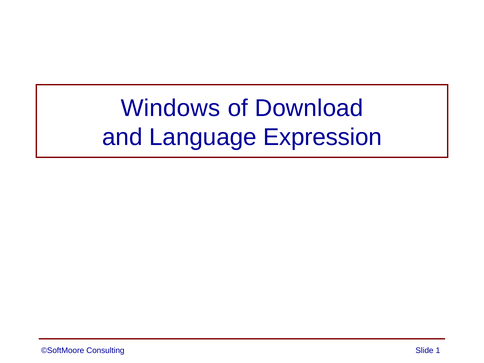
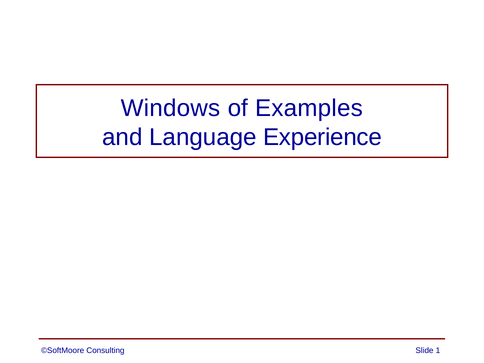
Download: Download -> Examples (309, 108)
Expression: Expression -> Experience (323, 137)
